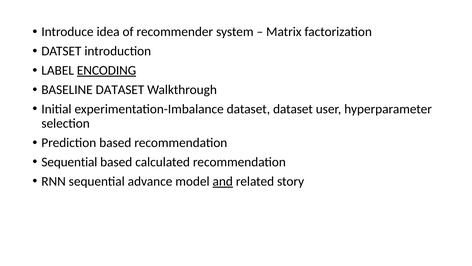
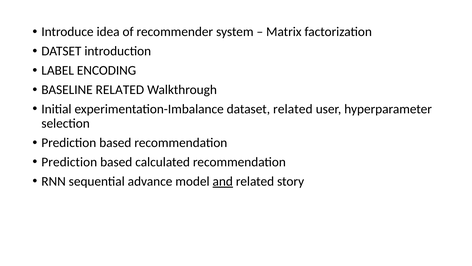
ENCODING underline: present -> none (107, 70)
BASELINE DATASET: DATASET -> RELATED (120, 90)
dataset dataset: dataset -> related (293, 109)
Sequential: Sequential -> Prediction (69, 162)
